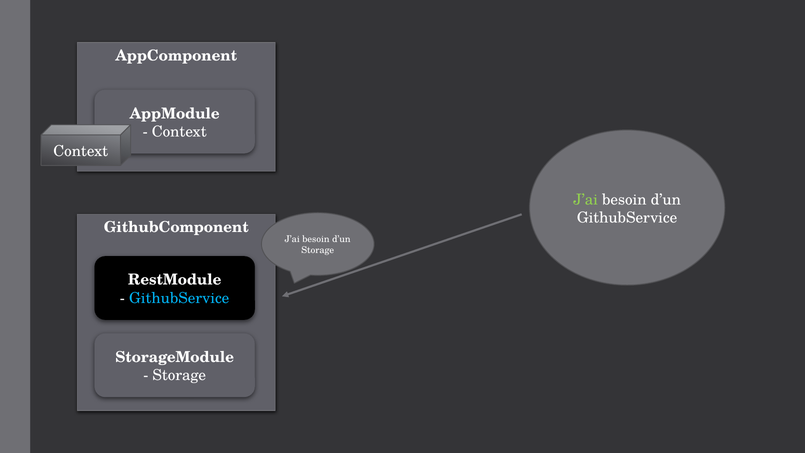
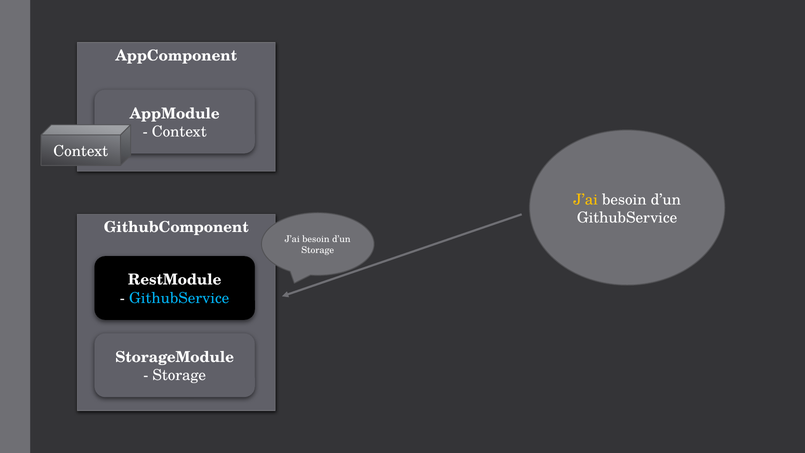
J’ai colour: light green -> yellow (586, 199)
